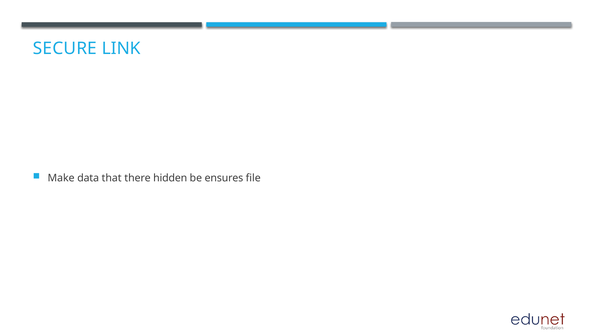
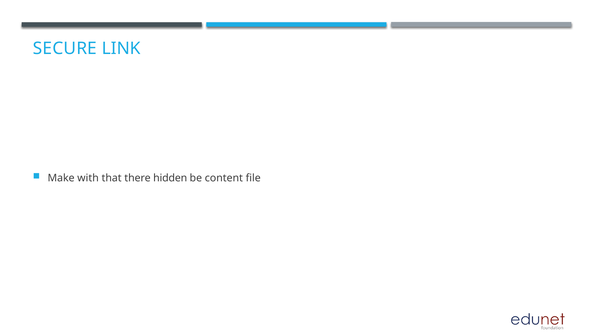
data: data -> with (88, 178)
ensures: ensures -> content (224, 178)
